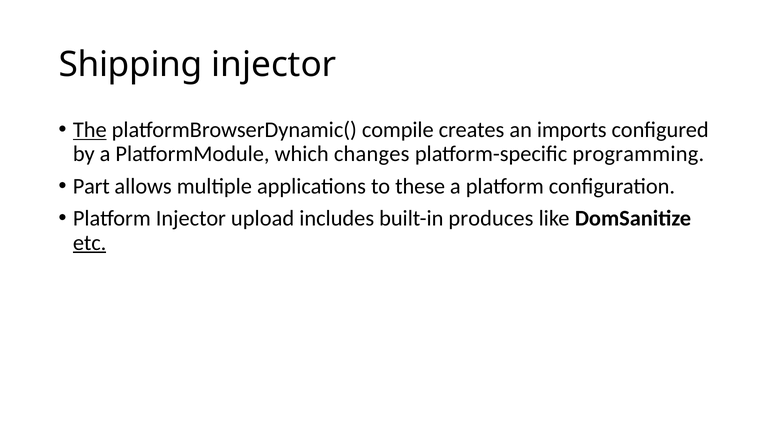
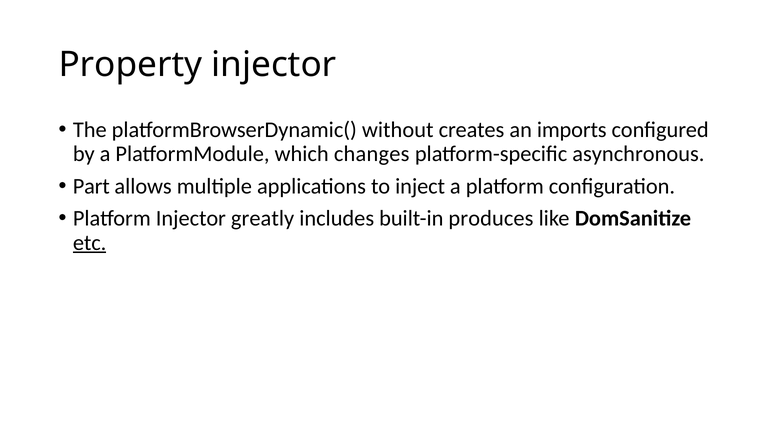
Shipping: Shipping -> Property (130, 65)
The underline: present -> none (90, 130)
compile: compile -> without (398, 130)
programming: programming -> asynchronous (638, 154)
these: these -> inject (420, 186)
upload: upload -> greatly (263, 218)
